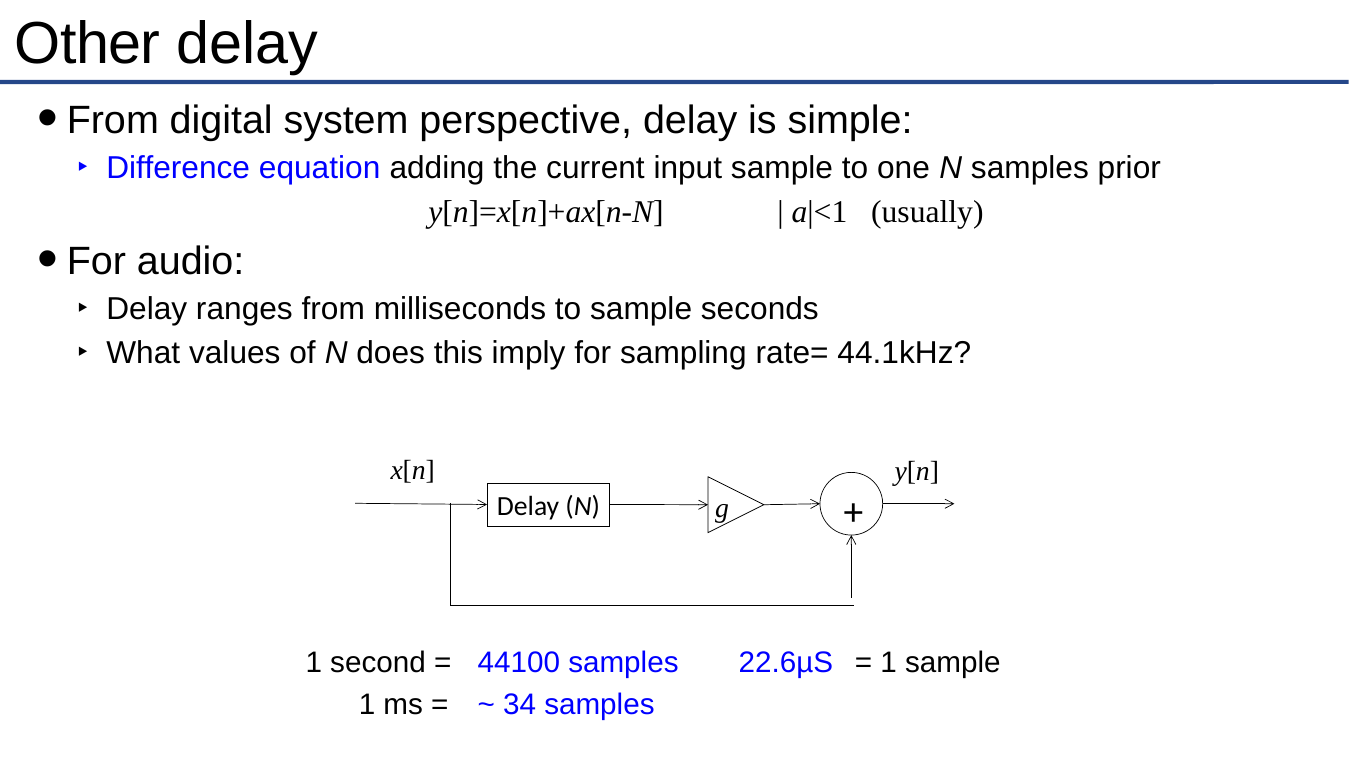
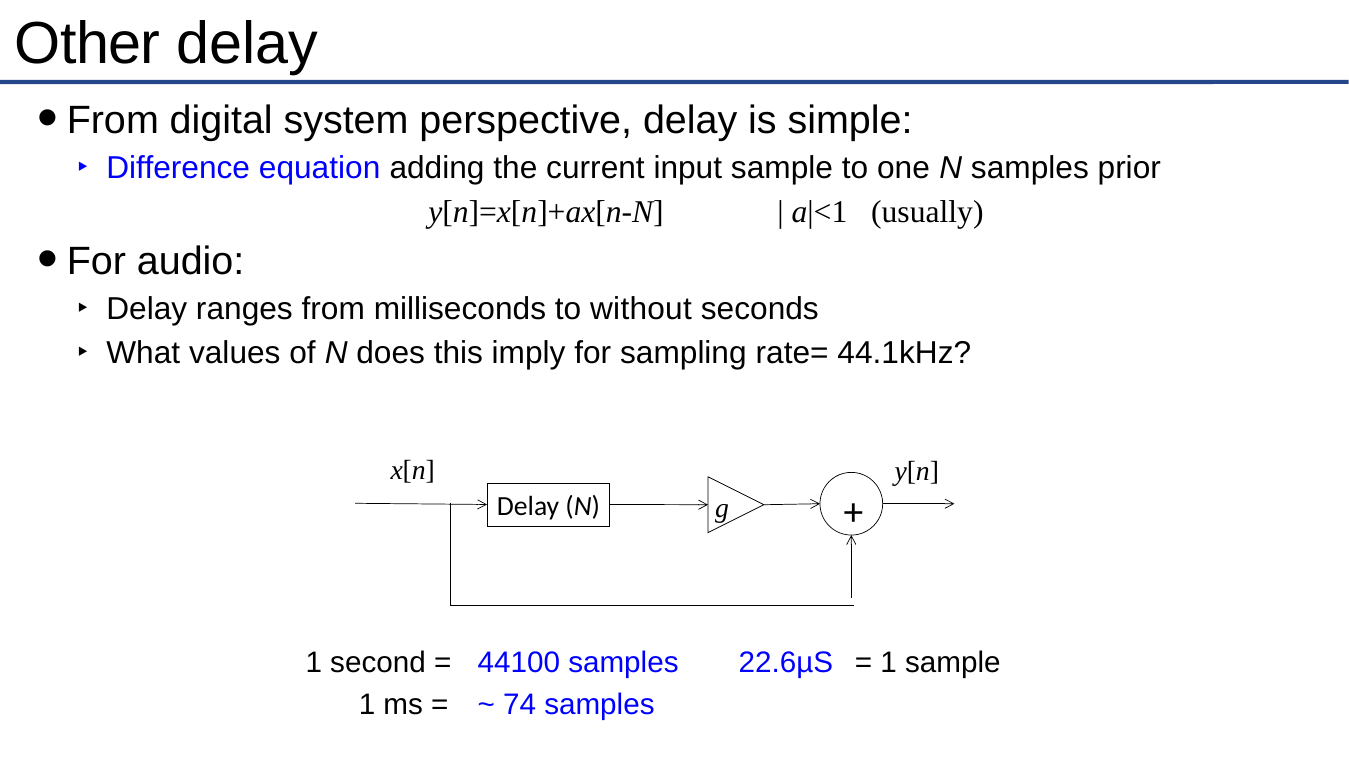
to sample: sample -> without (641, 309)
34: 34 -> 74 (520, 705)
